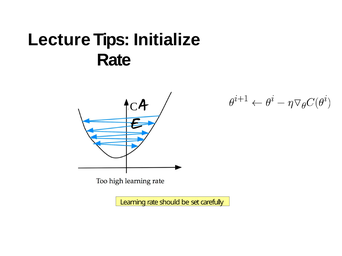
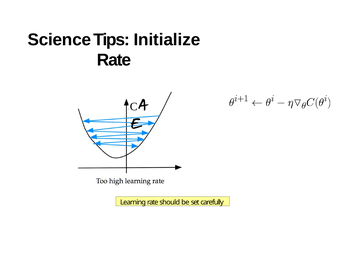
Lecture: Lecture -> Science (59, 40)
